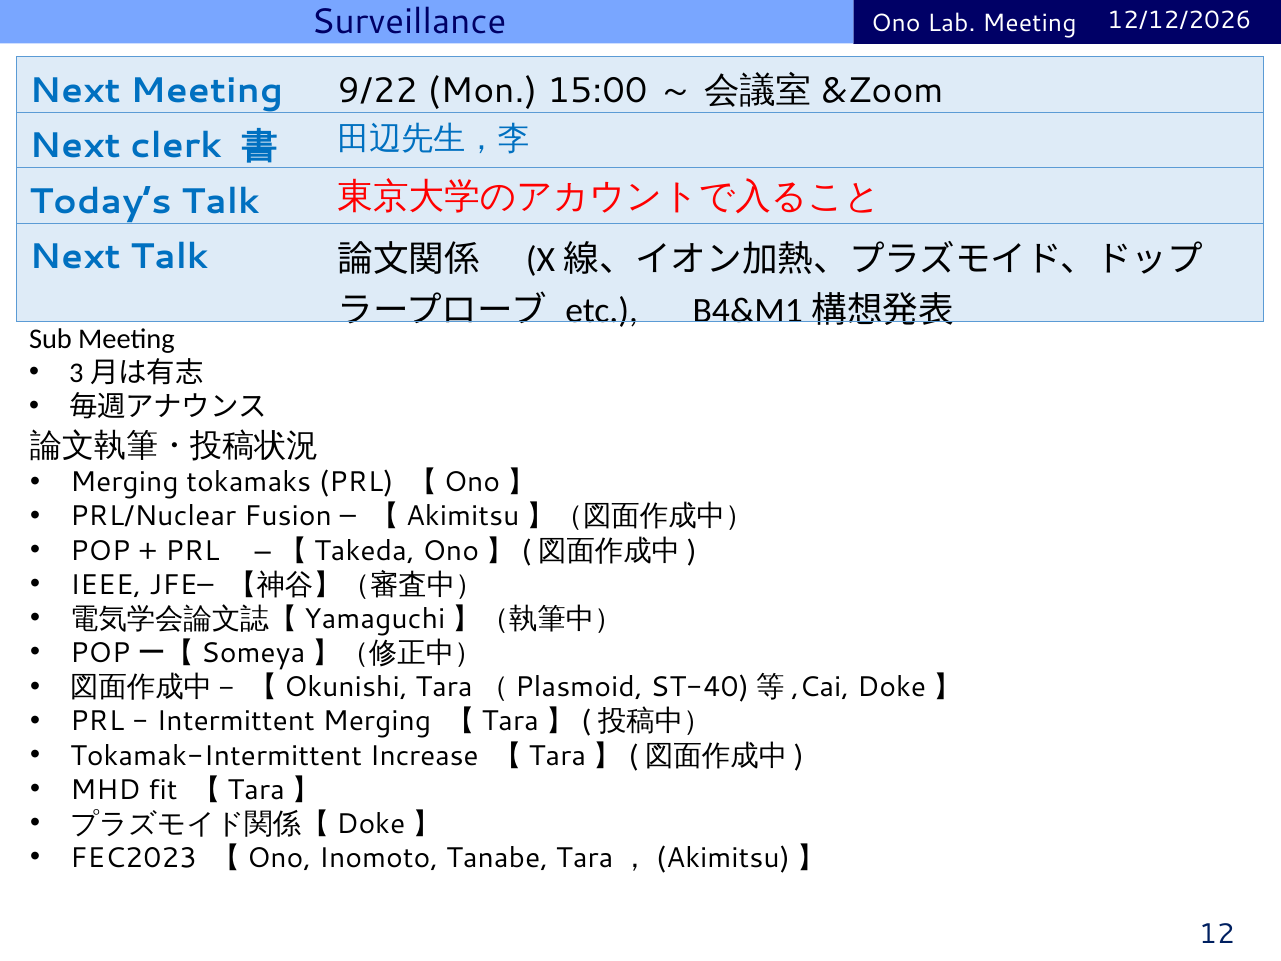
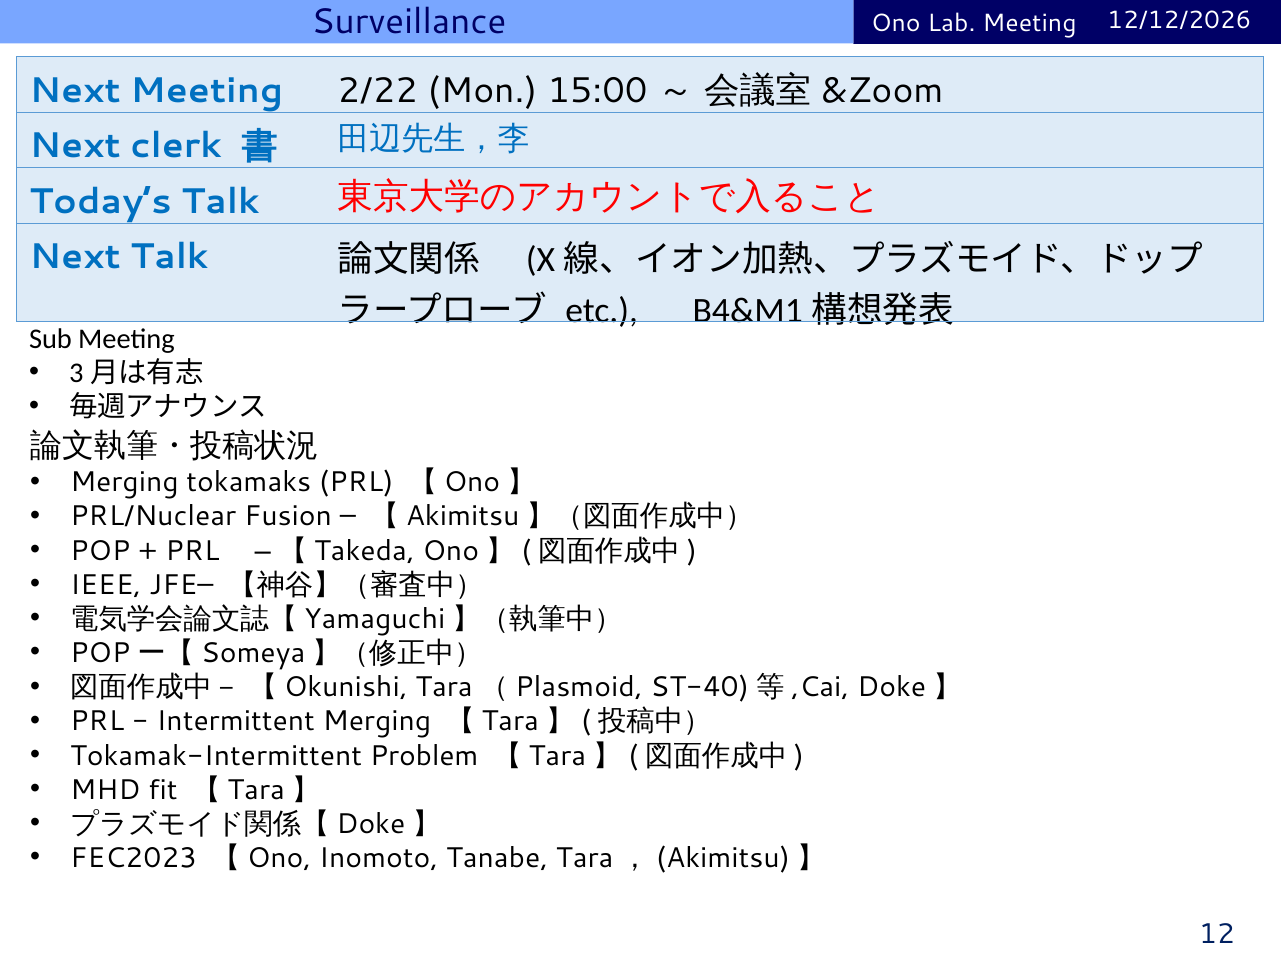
9/22: 9/22 -> 2/22 (378, 90)
Increase: Increase -> Problem (424, 755)
